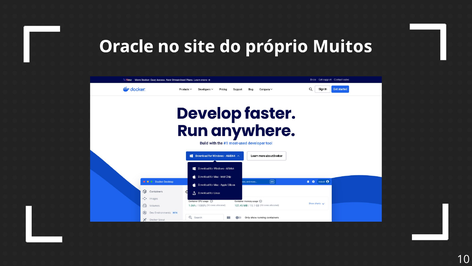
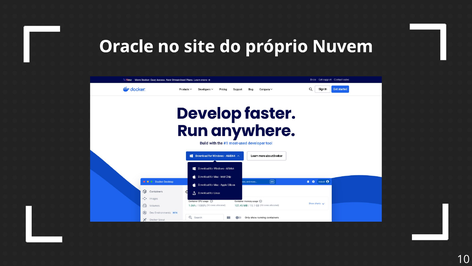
Muitos: Muitos -> Nuvem (343, 47)
